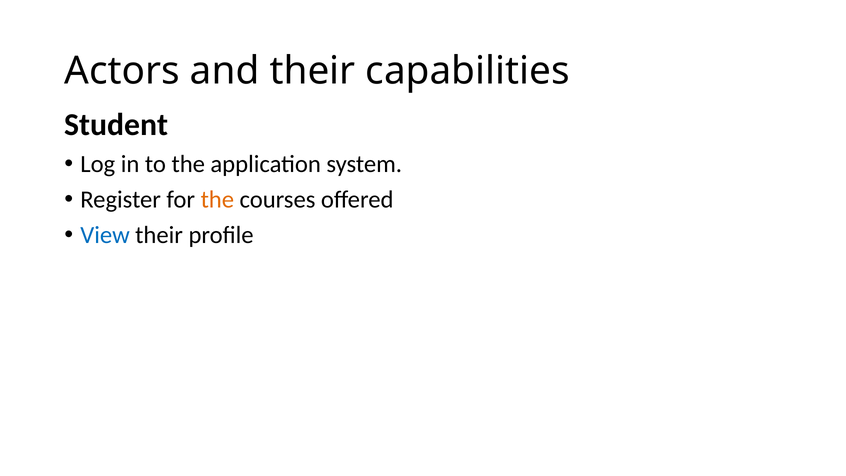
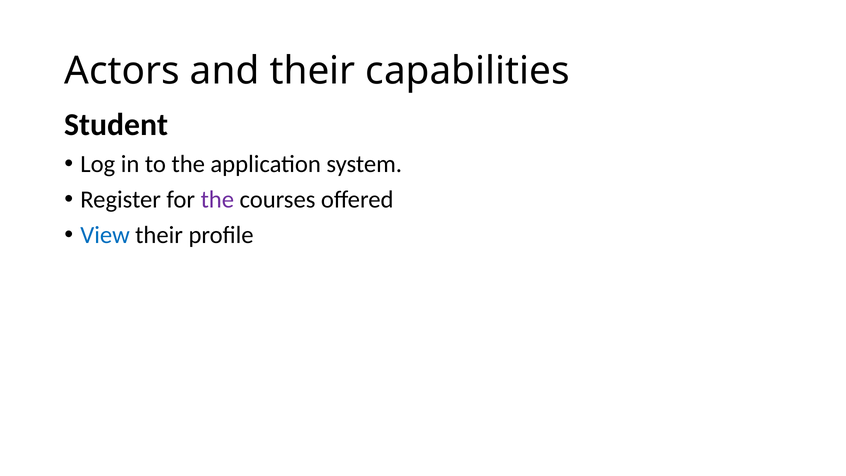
the colour: orange -> purple (217, 199)
